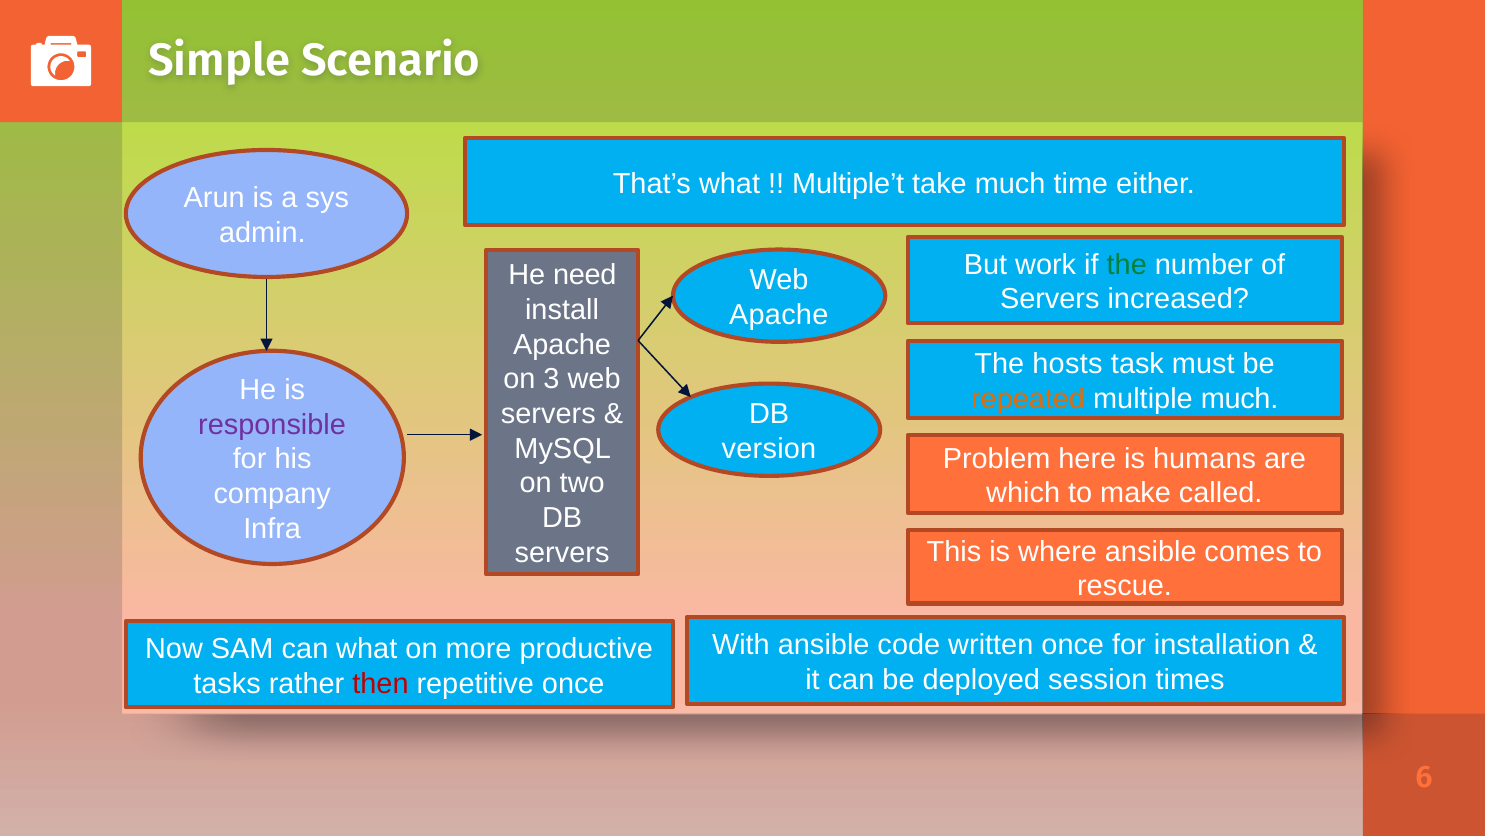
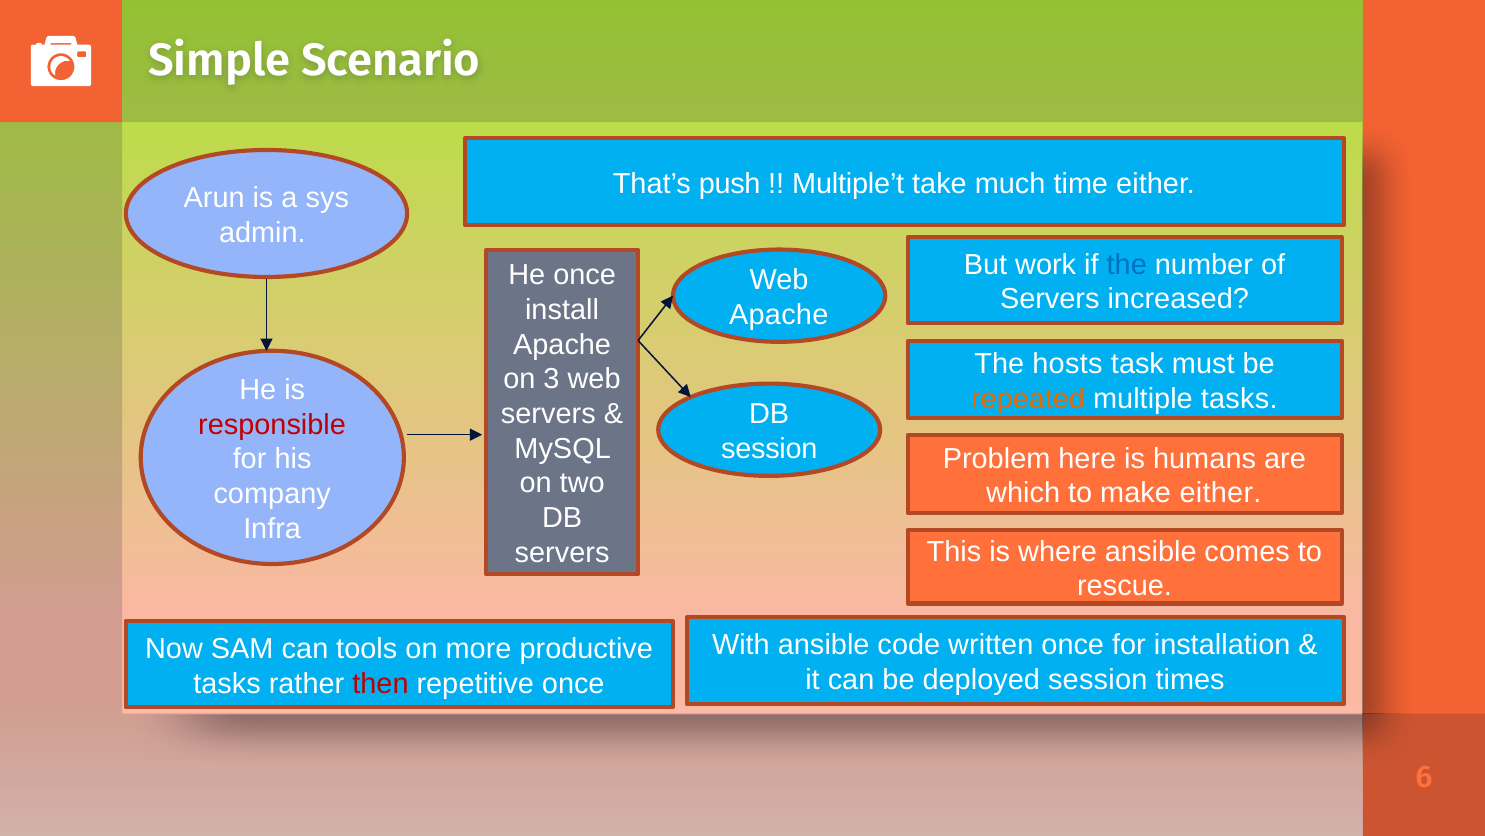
That’s what: what -> push (730, 183)
the colour: green -> blue (1127, 264)
He need: need -> once (585, 275)
multiple much: much -> tasks (1239, 398)
responsible colour: purple -> red (272, 424)
version: version -> session (769, 449)
make called: called -> either (1221, 493)
can what: what -> tools (367, 648)
